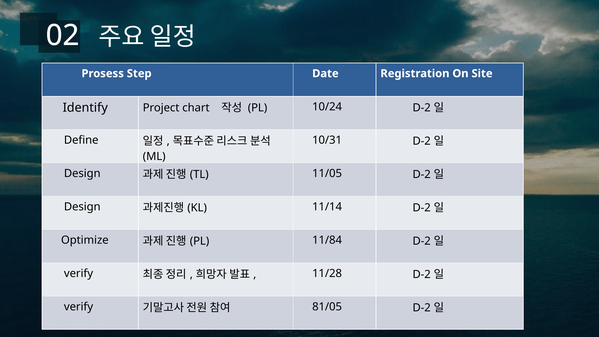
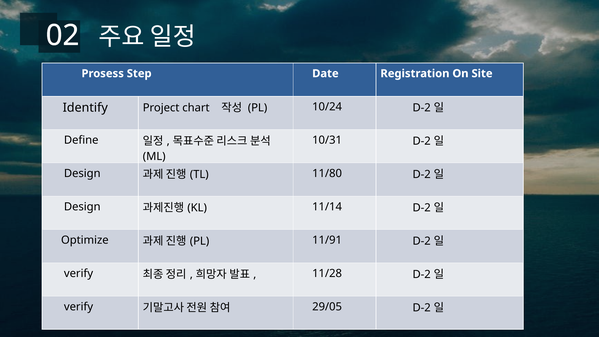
11/05: 11/05 -> 11/80 (327, 173)
11/84: 11/84 -> 11/91 (327, 240)
81/05: 81/05 -> 29/05 (327, 307)
